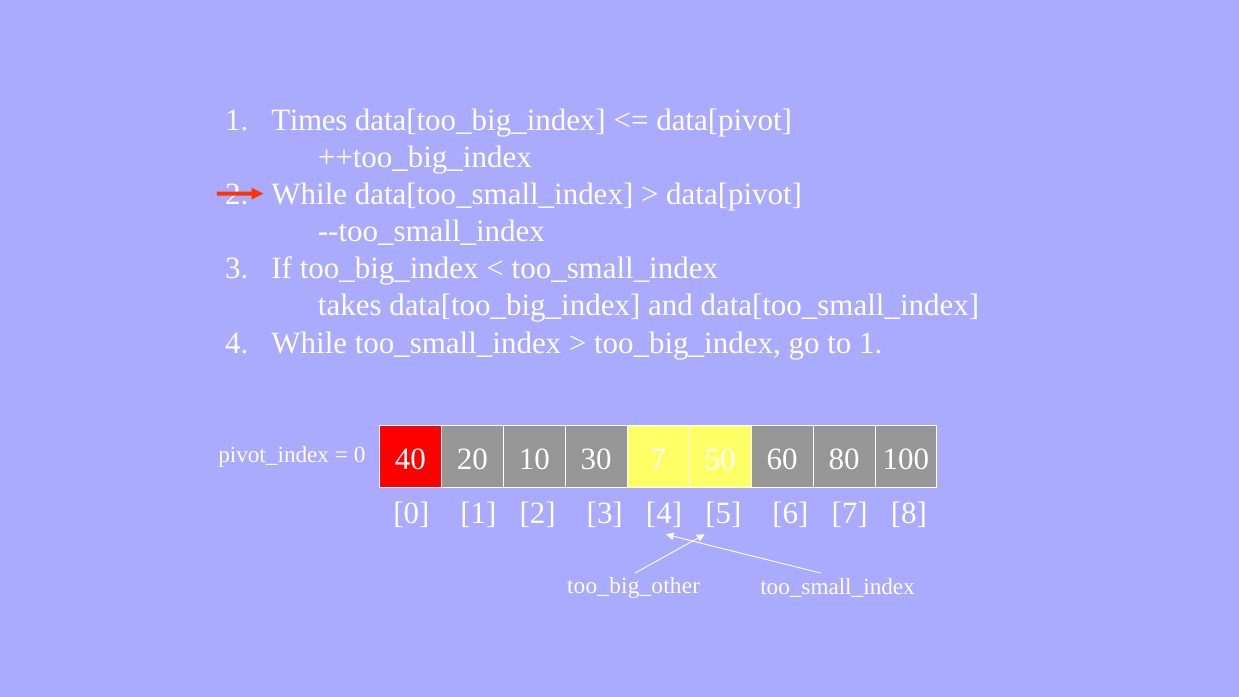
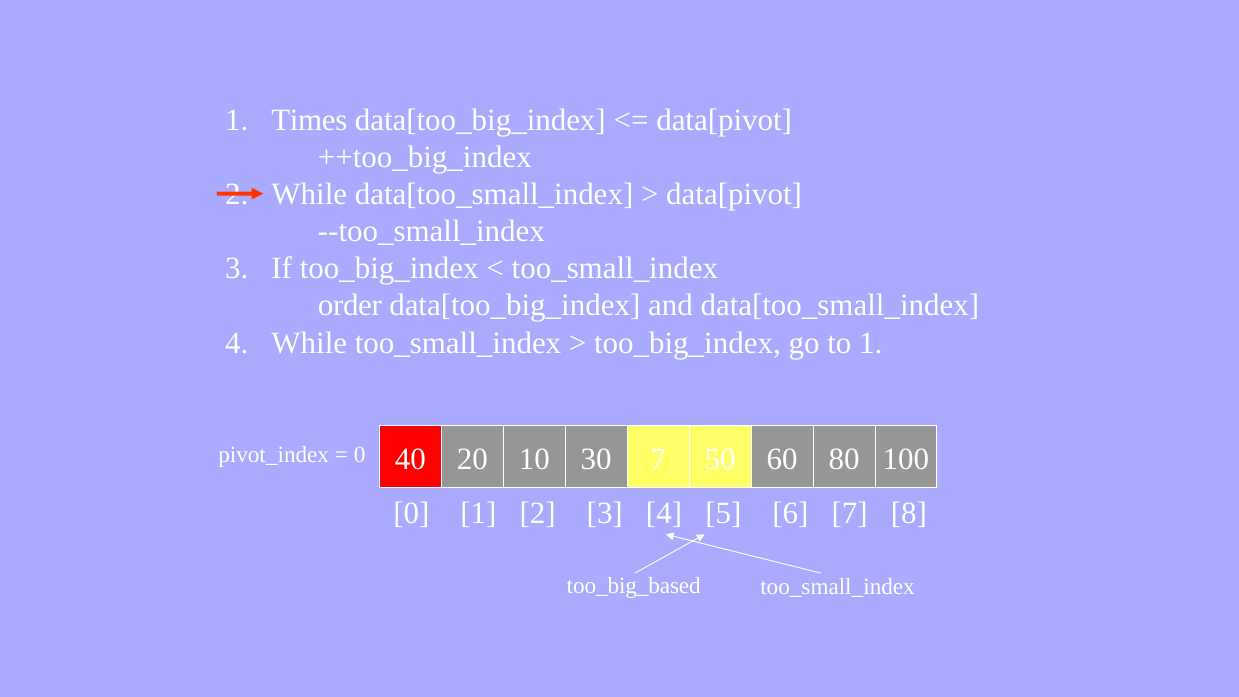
takes: takes -> order (350, 306)
too_big_other: too_big_other -> too_big_based (634, 585)
